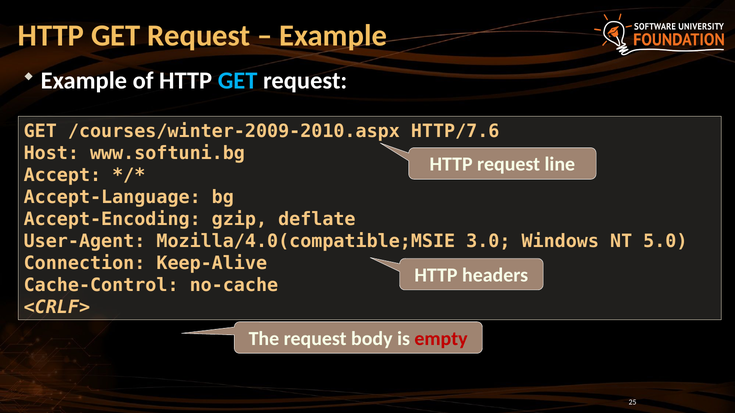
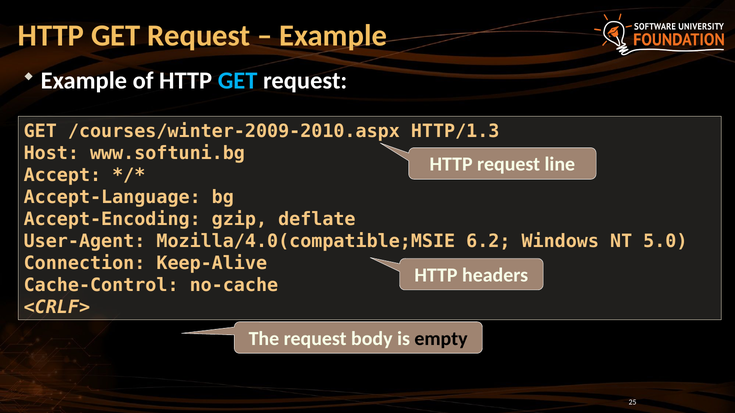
HTTP/7.6: HTTP/7.6 -> HTTP/1.3 (455, 131)
3.0: 3.0 -> 6.2 (488, 242)
empty colour: red -> black (441, 339)
